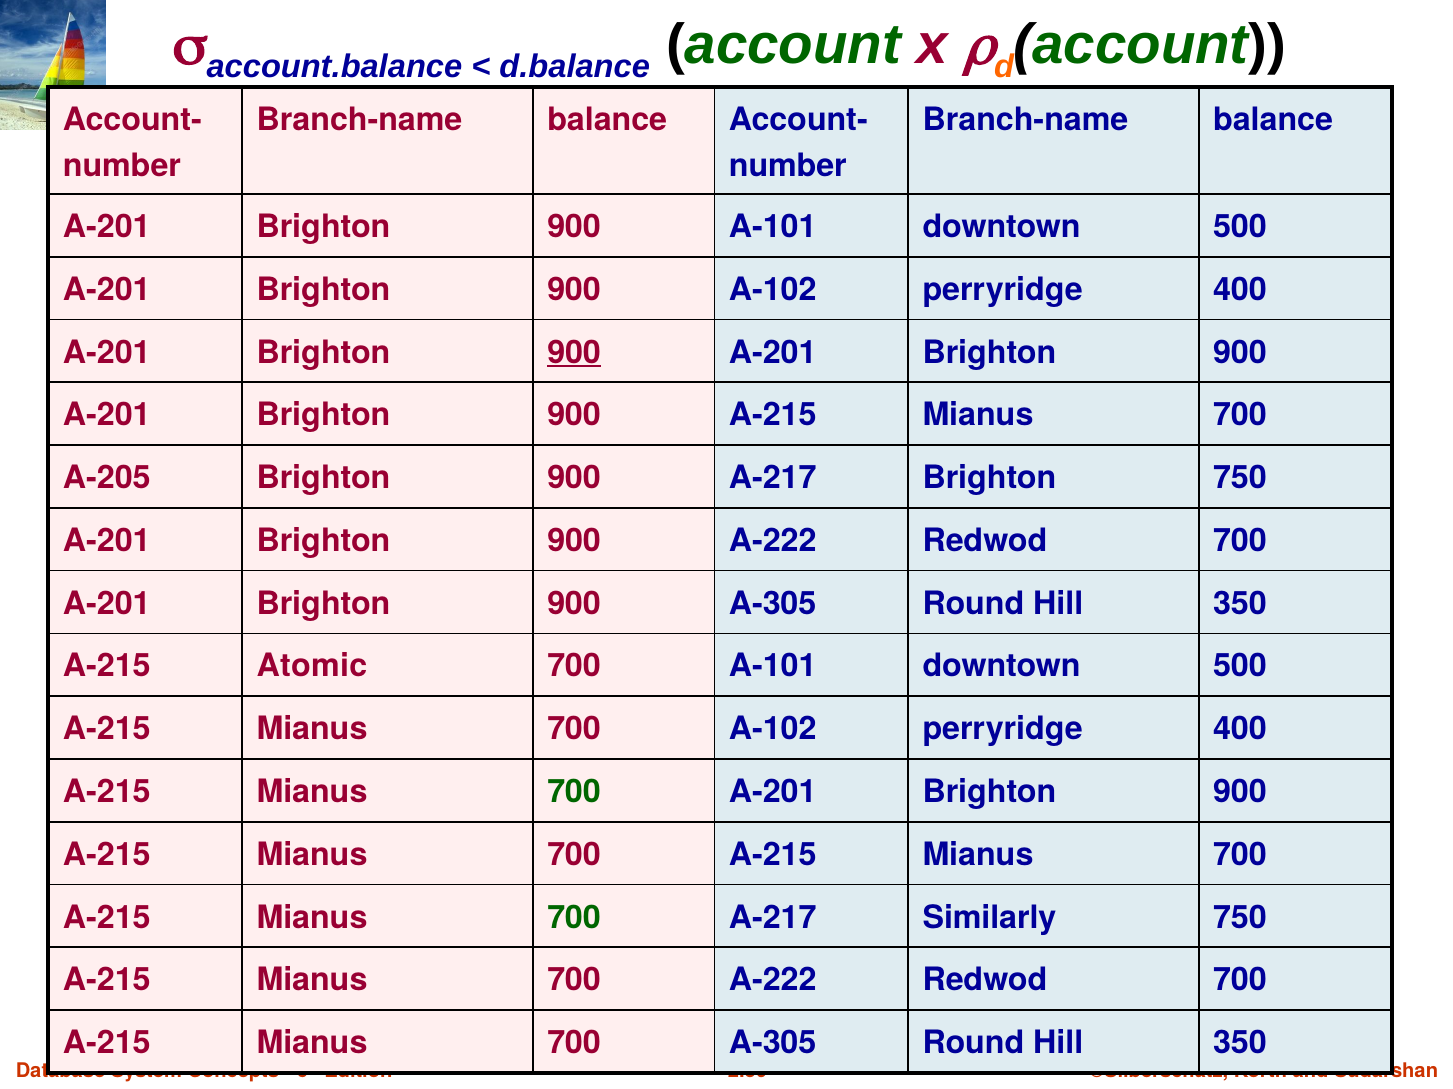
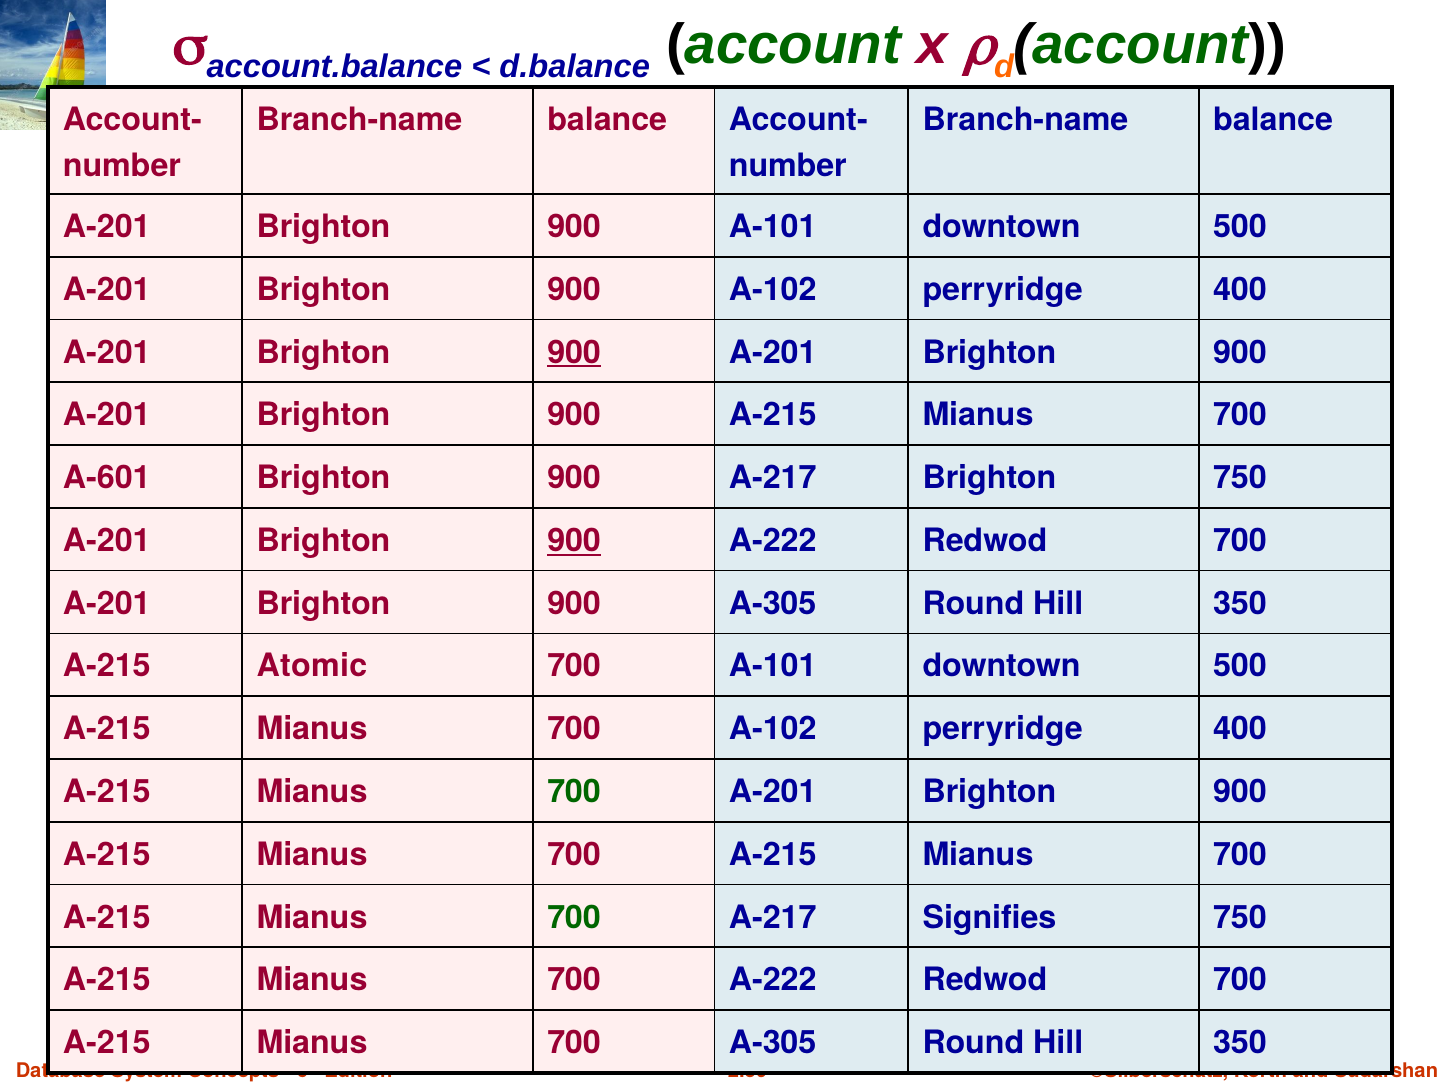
A-205: A-205 -> A-601 (107, 478)
900 underline: none -> present (574, 541)
Similarly: Similarly -> Signifies (989, 918)
